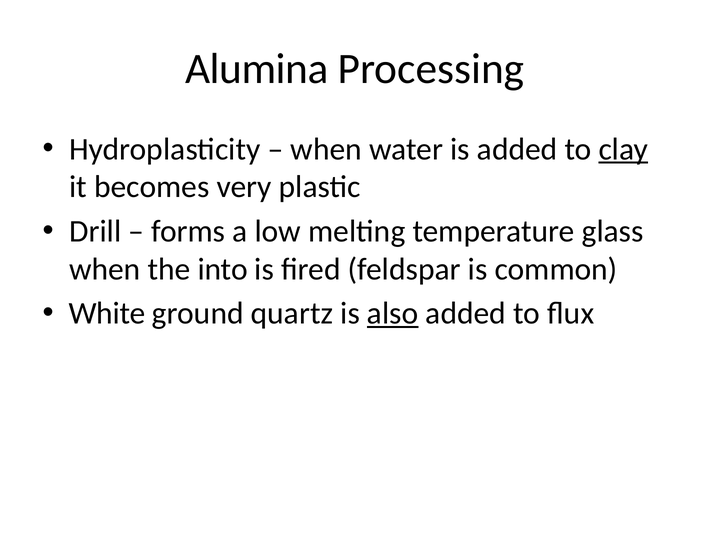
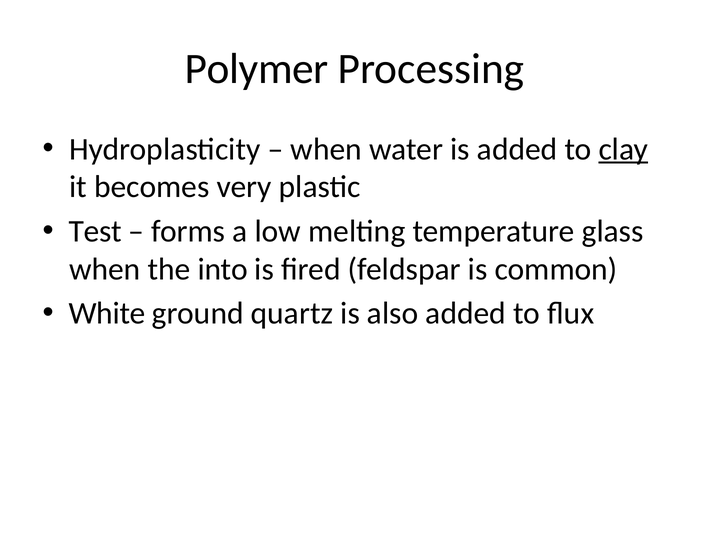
Alumina: Alumina -> Polymer (257, 69)
Drill: Drill -> Test (95, 231)
also underline: present -> none (393, 313)
